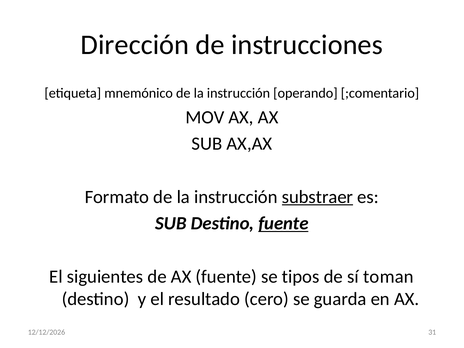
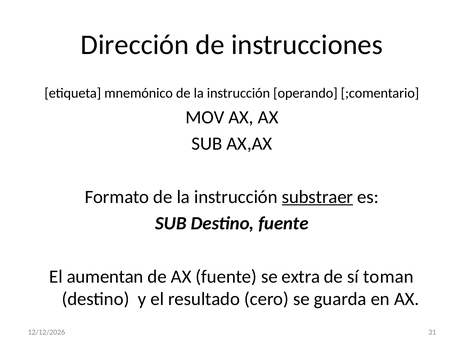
fuente underline: present -> none (283, 223)
siguientes: siguientes -> aumentan (105, 277)
tipos: tipos -> extra (301, 277)
